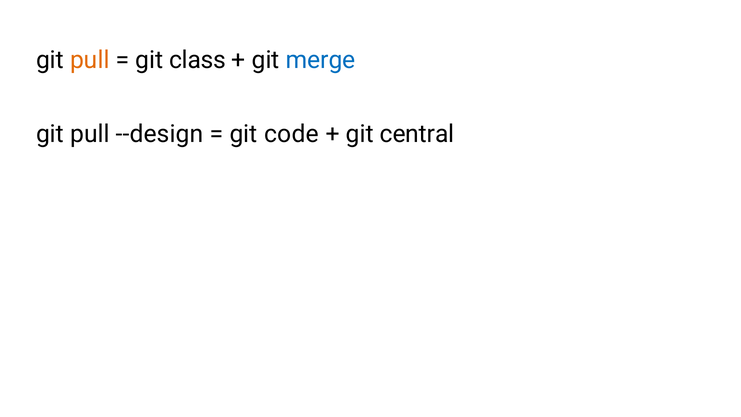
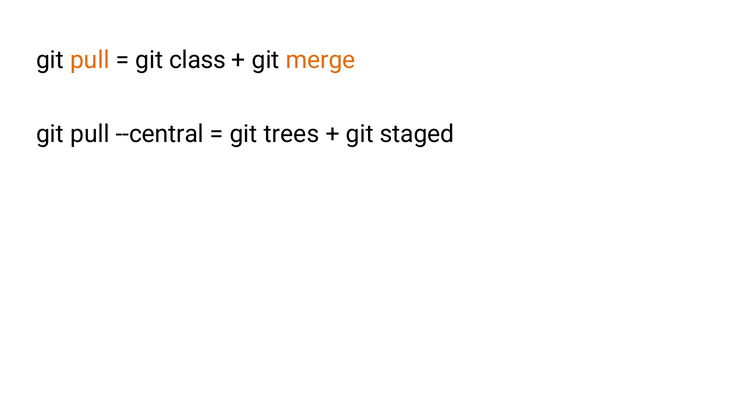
merge colour: blue -> orange (321, 60)
--design: --design -> --central (160, 134)
code: code -> trees (291, 134)
central: central -> staged (417, 134)
